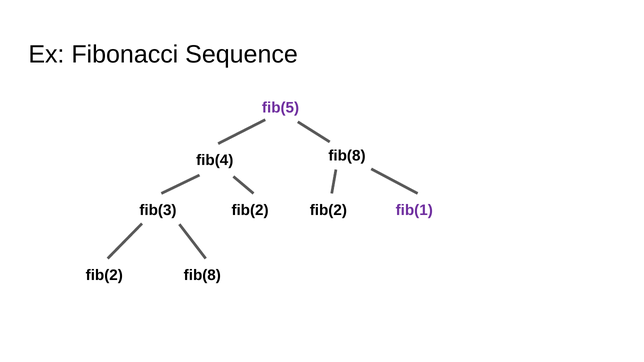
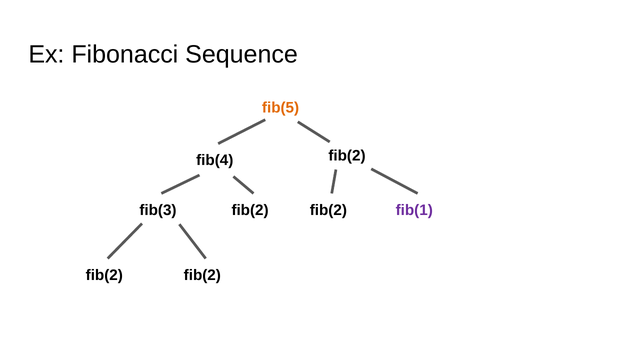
fib(5 colour: purple -> orange (281, 108)
fib(4 fib(8: fib(8 -> fib(2 (347, 156)
fib(8: fib(8 -> fib(2 (202, 275)
